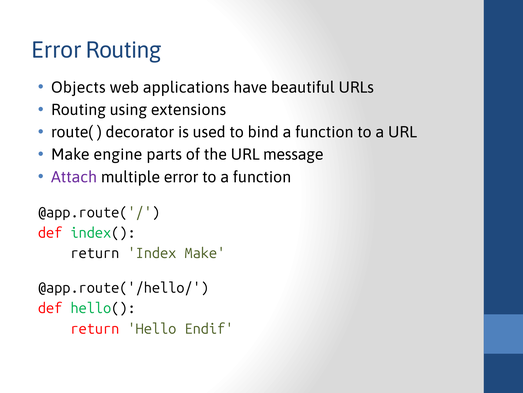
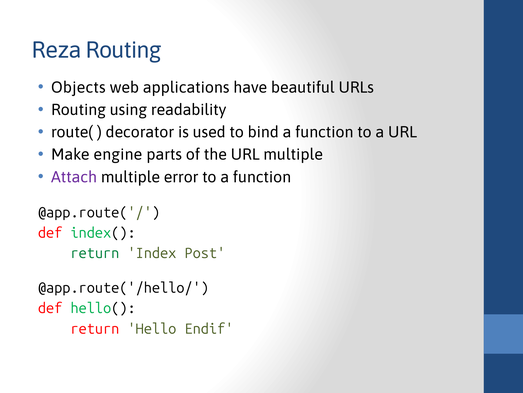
Error: Error -> Reza (57, 50)
extensions: extensions -> readability (189, 110)
URL message: message -> multiple (293, 154)
return colour: black -> green (95, 253)
Index Make: Make -> Post (205, 253)
